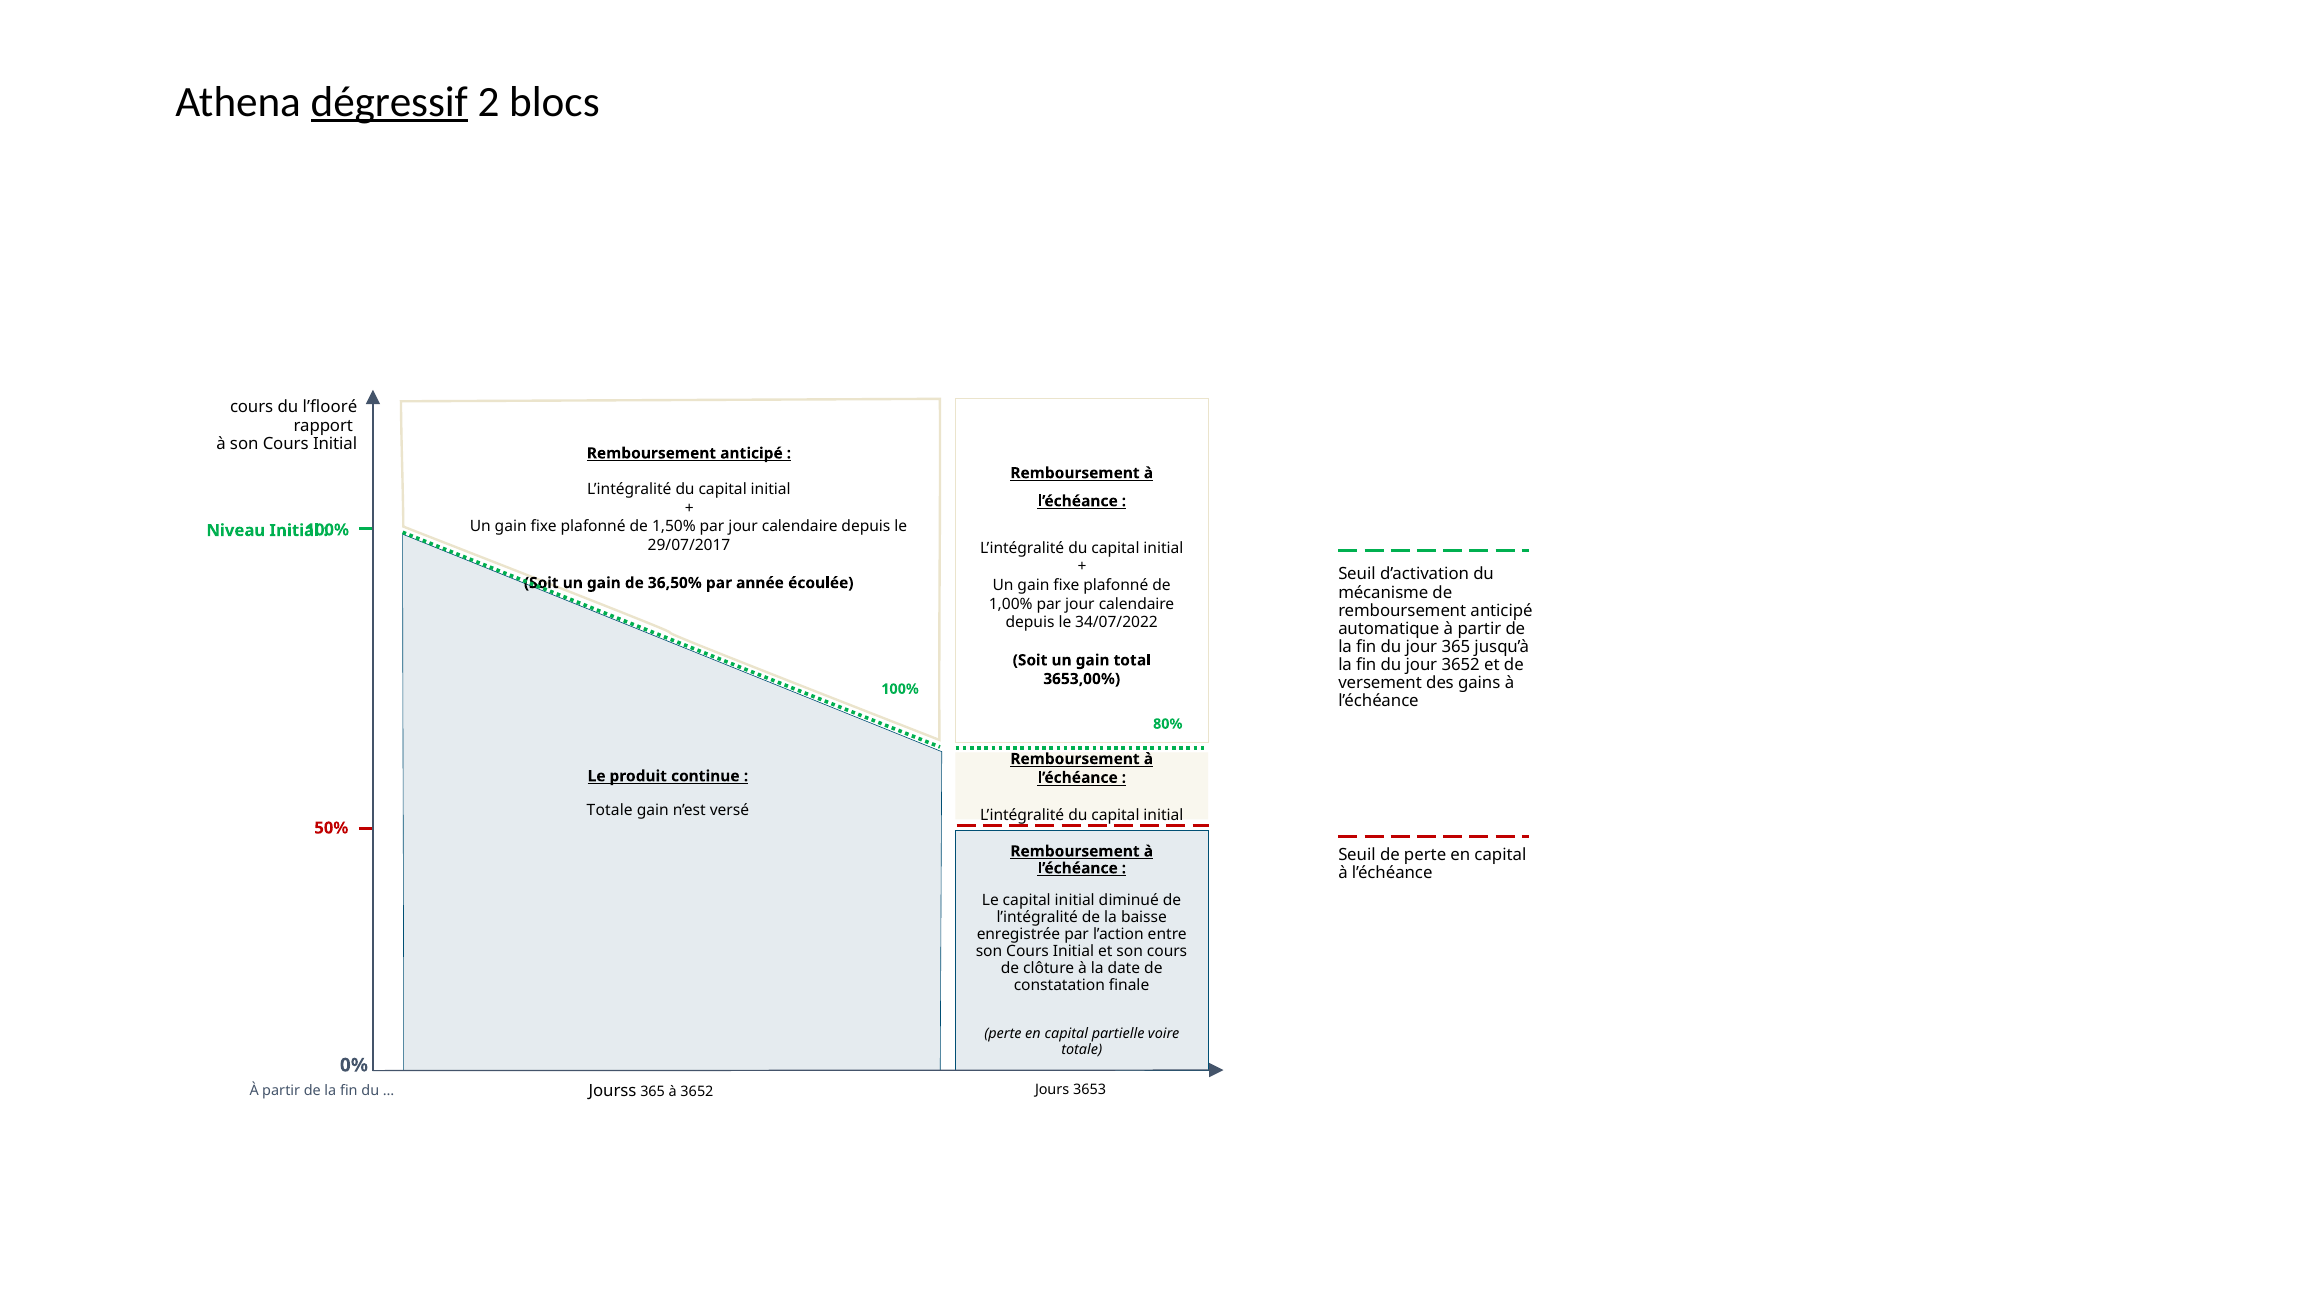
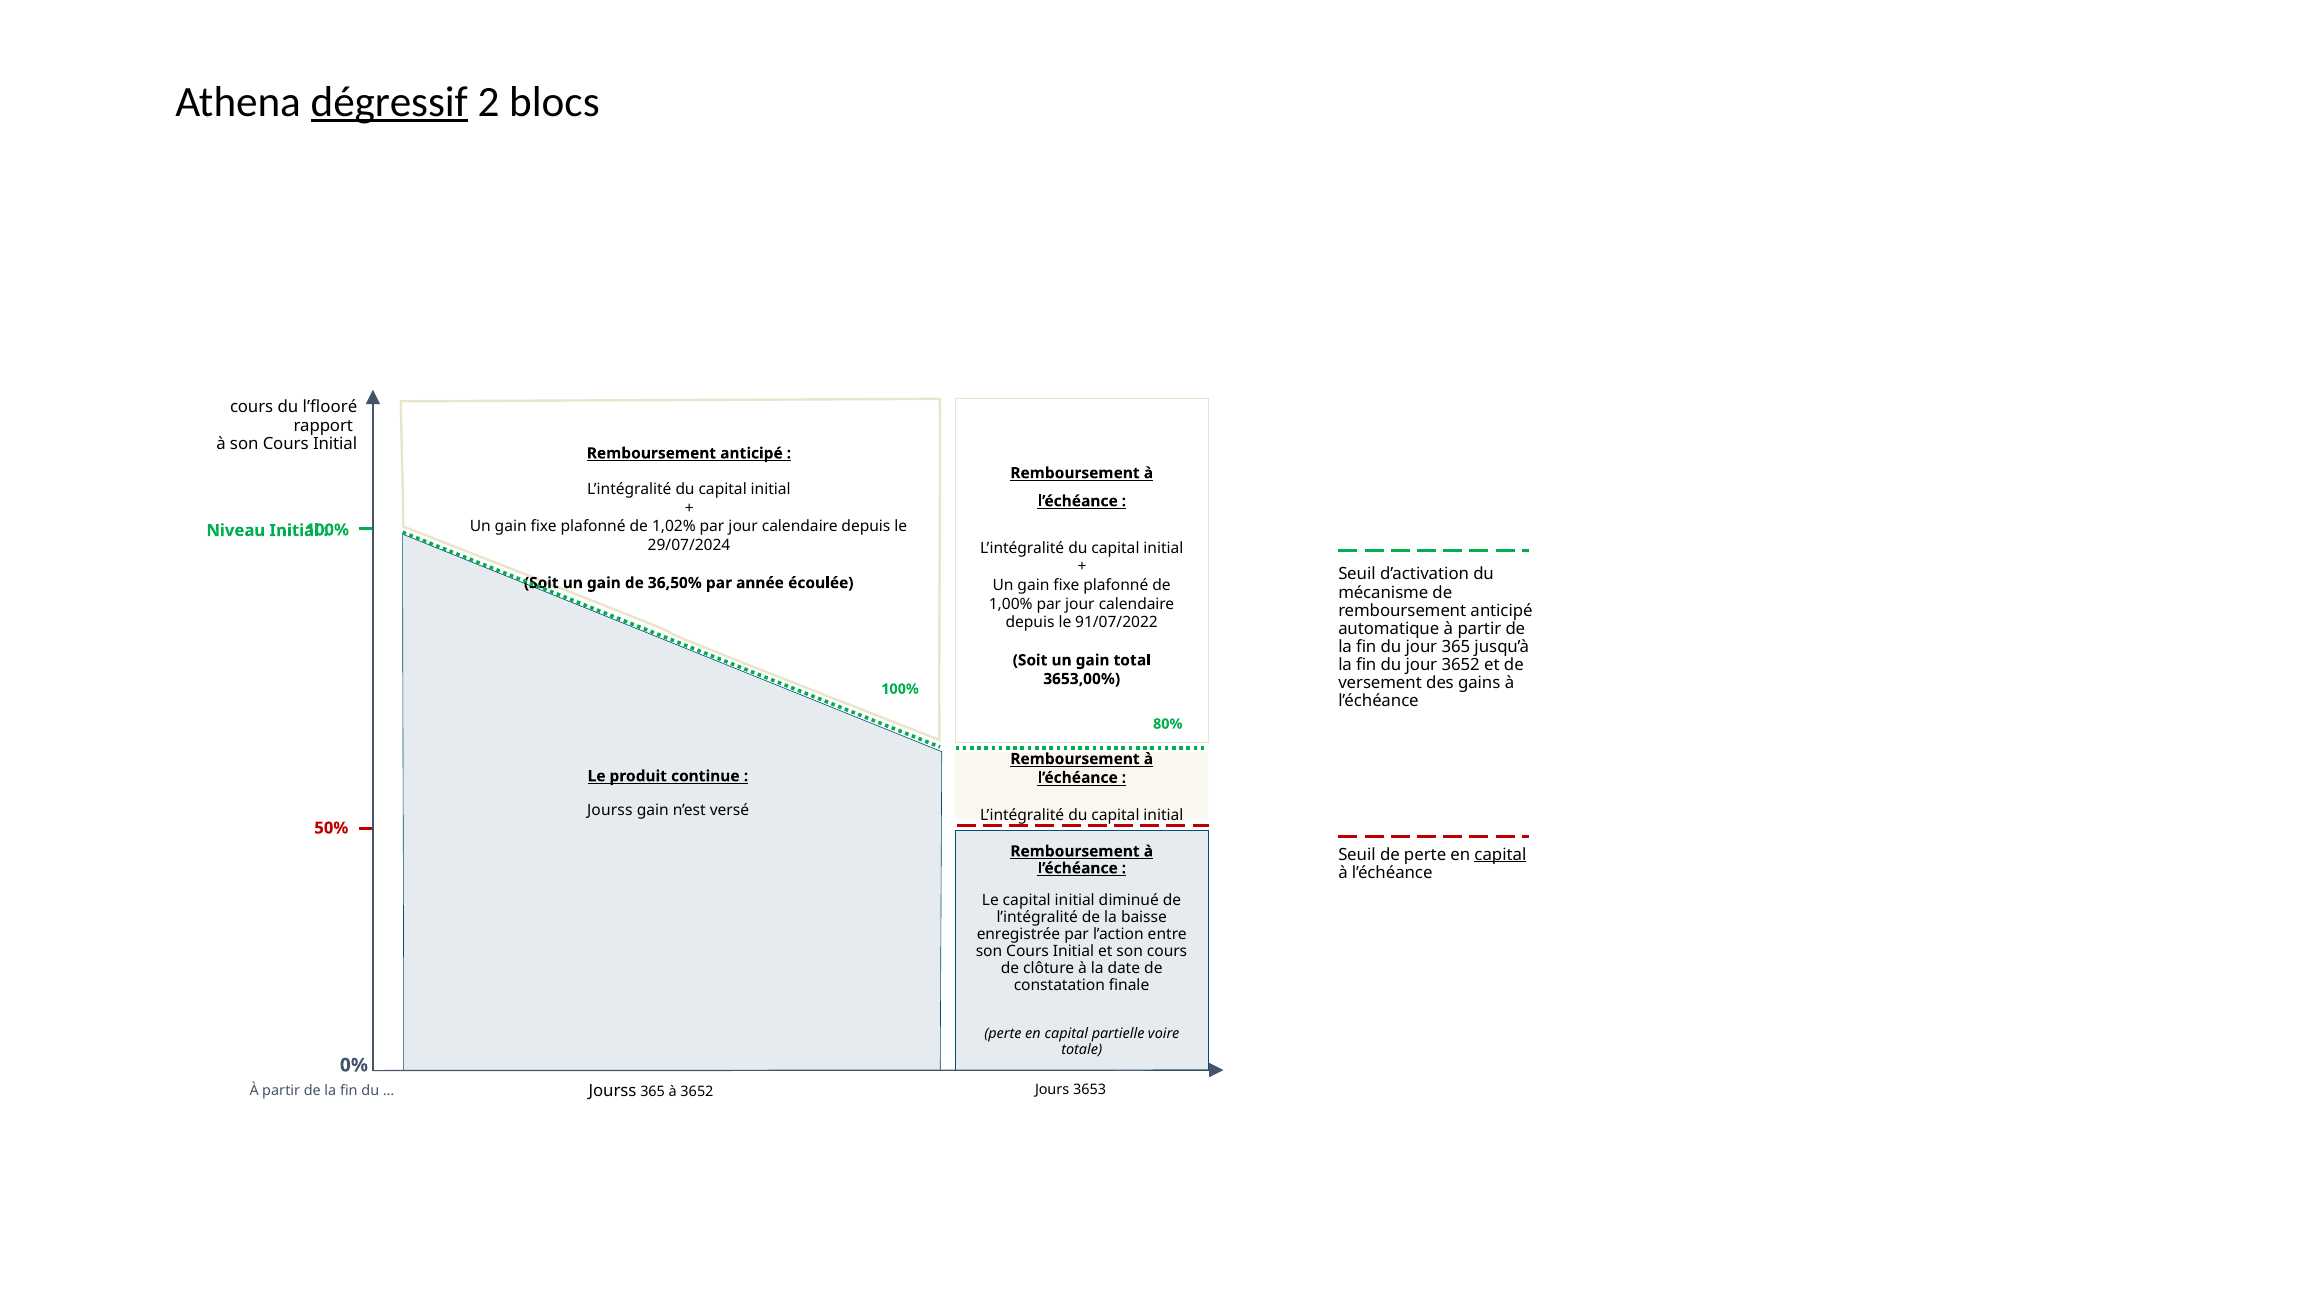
1,50%: 1,50% -> 1,02% (674, 527)
29/07/2017: 29/07/2017 -> 29/07/2024 (689, 545)
34/07/2022: 34/07/2022 -> 91/07/2022 (1117, 623)
Totale: Totale -> Jourss (610, 810)
capital underline: none -> present (1500, 854)
